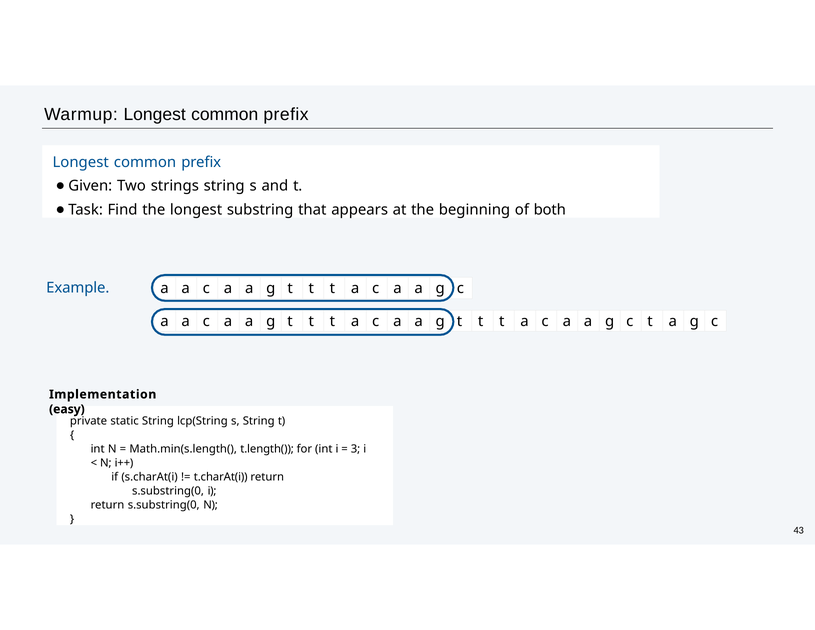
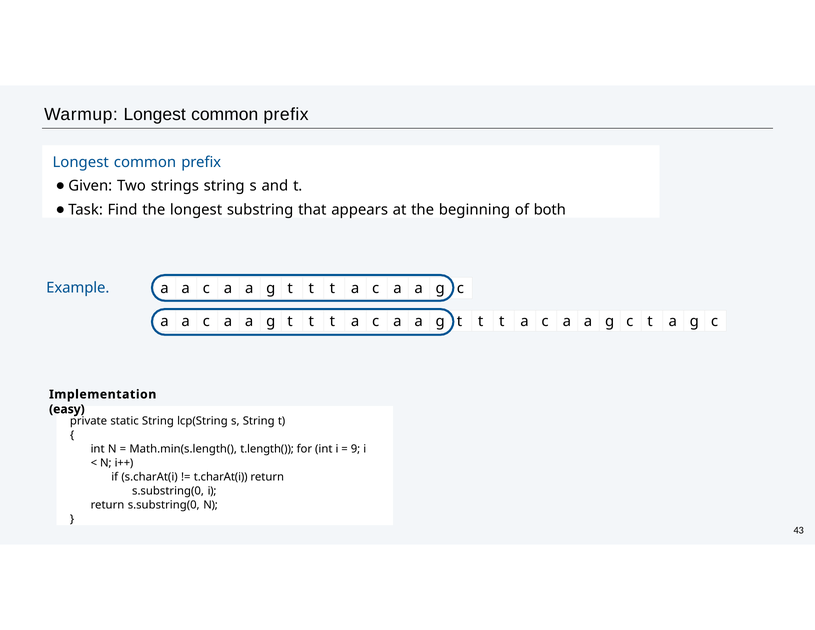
3: 3 -> 9 (356, 449)
